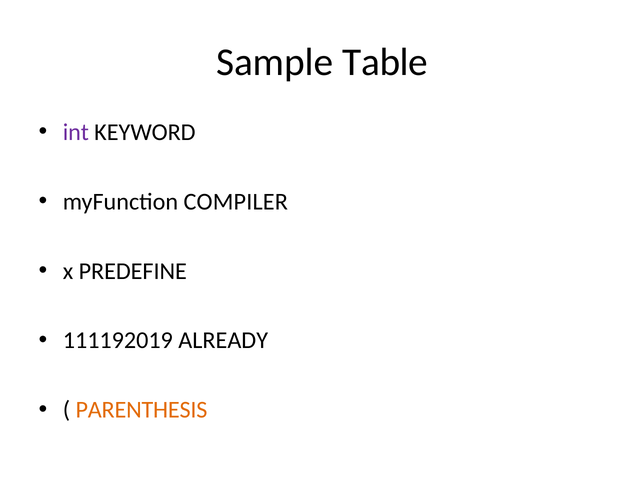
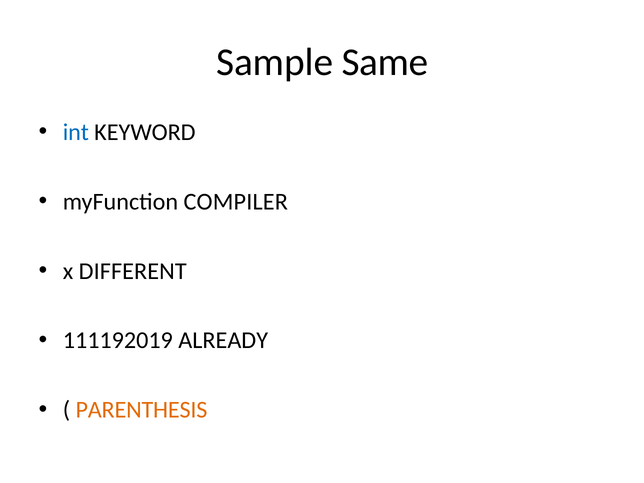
Table: Table -> Same (385, 62)
int colour: purple -> blue (76, 132)
PREDEFINE: PREDEFINE -> DIFFERENT (133, 271)
